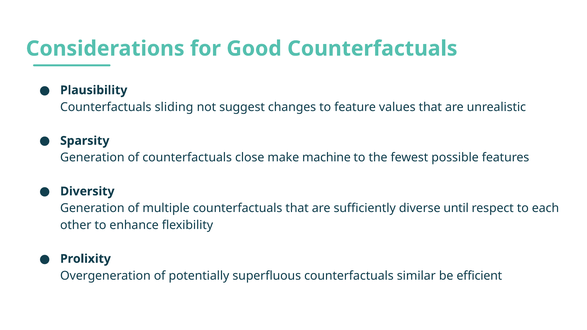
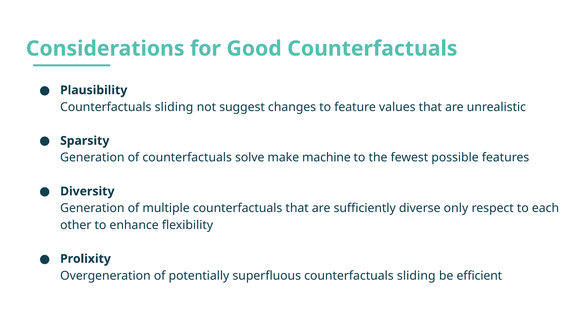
close: close -> solve (250, 158)
until: until -> only (456, 208)
superfluous counterfactuals similar: similar -> sliding (416, 276)
